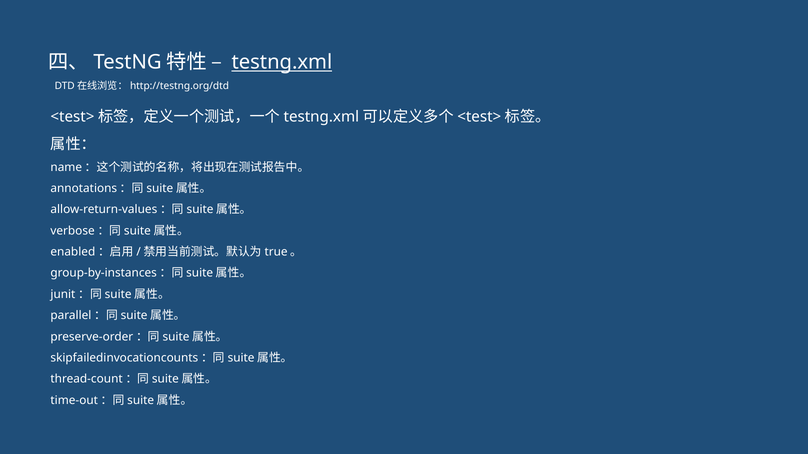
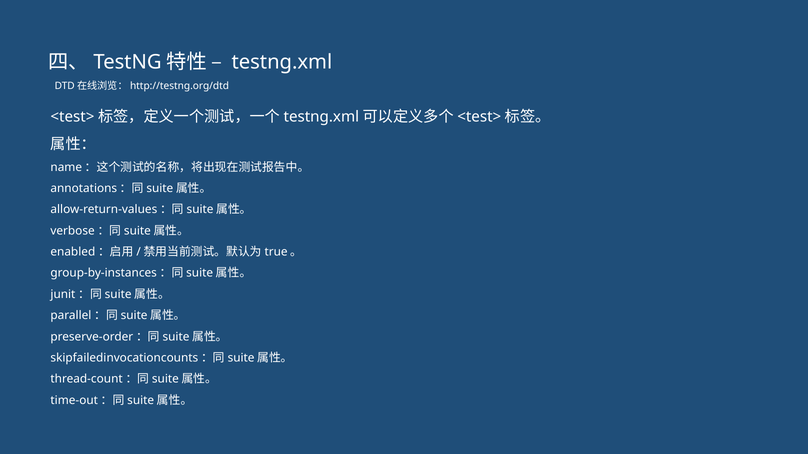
testng.xml underline: present -> none (282, 62)
